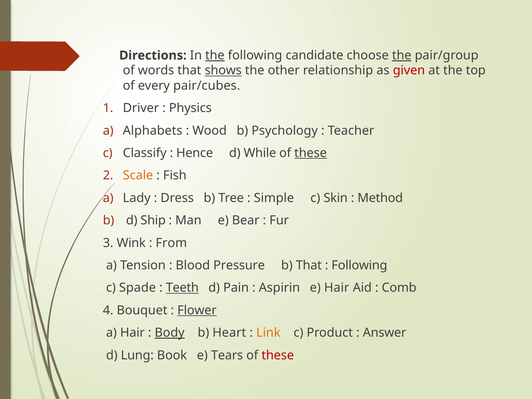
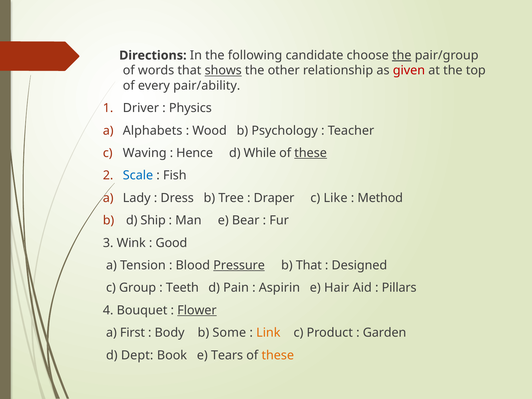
the underline: present -> none (215, 55)
pair/cubes: pair/cubes -> pair/ability (207, 86)
Classify: Classify -> Waving (145, 153)
Scale colour: orange -> blue (138, 175)
Simple: Simple -> Draper (274, 198)
Skin: Skin -> Like (336, 198)
From: From -> Good (171, 243)
Pressure underline: none -> present (239, 265)
Following: Following -> Designed (359, 265)
Spade: Spade -> Group (138, 288)
Teeth underline: present -> none (182, 288)
Comb: Comb -> Pillars (399, 288)
a Hair: Hair -> First (132, 333)
Body underline: present -> none (170, 333)
Heart: Heart -> Some (229, 333)
Answer: Answer -> Garden (385, 333)
Lung: Lung -> Dept (137, 355)
these colour: red -> orange (278, 355)
